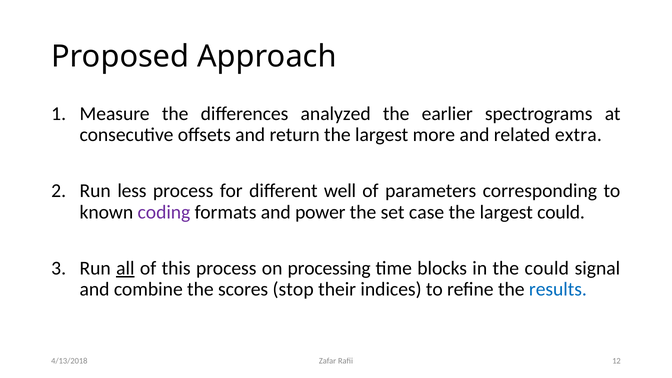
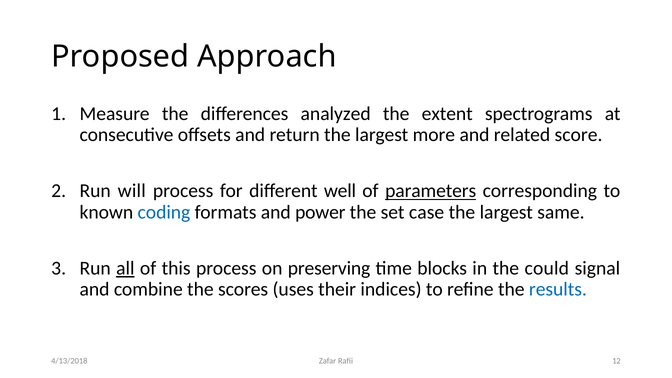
earlier: earlier -> extent (447, 114)
extra: extra -> score (579, 135)
less: less -> will (132, 191)
parameters underline: none -> present (431, 191)
coding colour: purple -> blue (164, 212)
largest could: could -> same (561, 212)
processing: processing -> preserving (329, 268)
stop: stop -> uses (293, 289)
